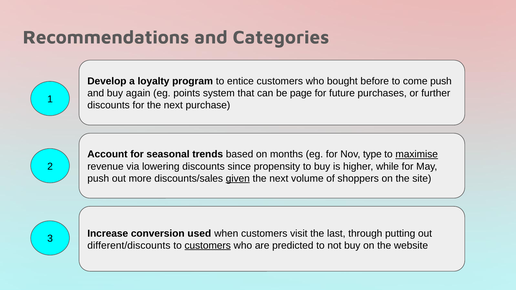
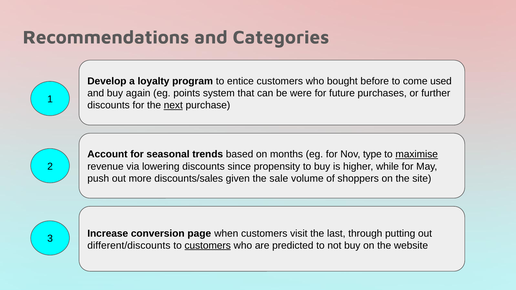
come push: push -> used (441, 81)
page: page -> were (301, 93)
next underline: none -> present (173, 105)
given underline: present -> none (238, 179)
next: next -> sale (279, 179)
used: used -> page (199, 234)
